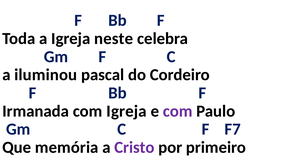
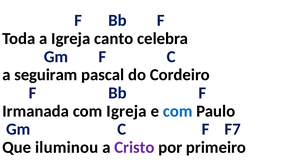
neste: neste -> canto (114, 38)
iluminou: iluminou -> seguiram (46, 75)
com colour: purple -> blue (178, 111)
memória: memória -> iluminou (67, 147)
